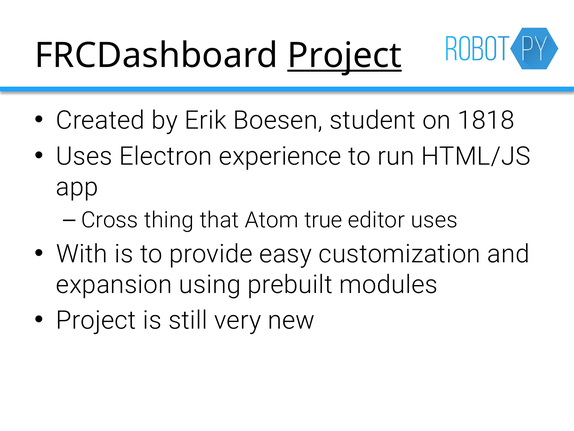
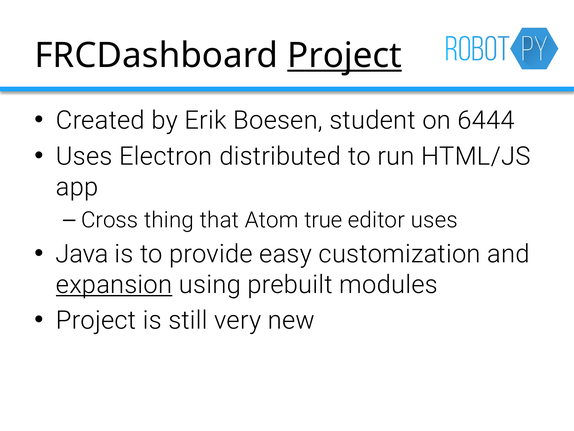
1818: 1818 -> 6444 (486, 120)
experience: experience -> distributed (280, 156)
With: With -> Java (82, 254)
expansion underline: none -> present (114, 284)
